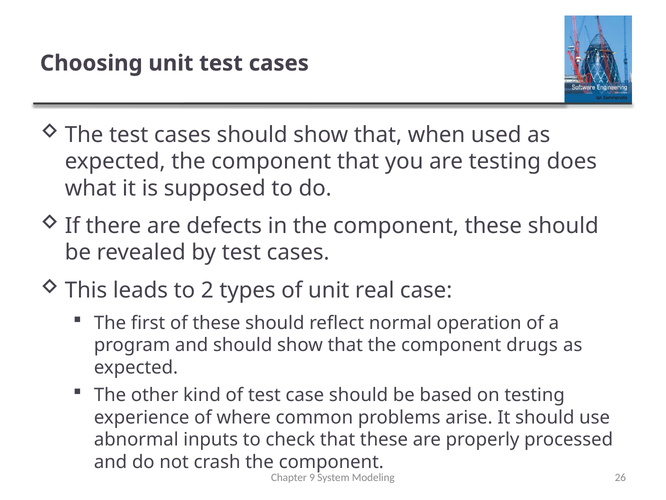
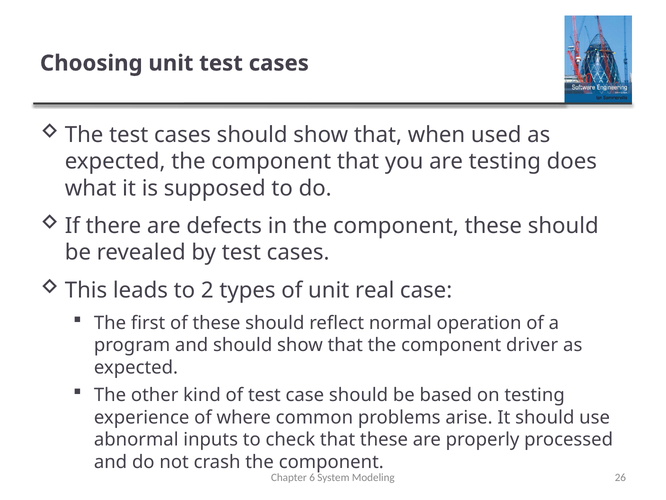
drugs: drugs -> driver (532, 345)
9: 9 -> 6 (312, 477)
